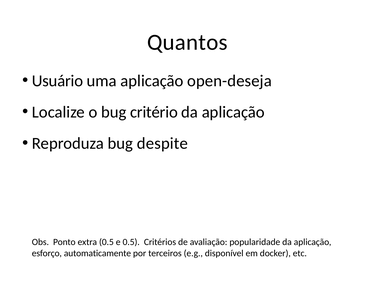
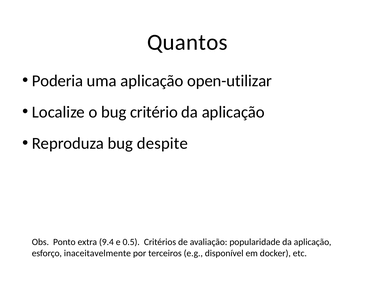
Usuário: Usuário -> Poderia (58, 81)
open-deseja: open-deseja -> open-utilizar (230, 81)
extra 0.5: 0.5 -> 9.4 (106, 241)
automaticamente: automaticamente -> inaceitavelmente (97, 253)
